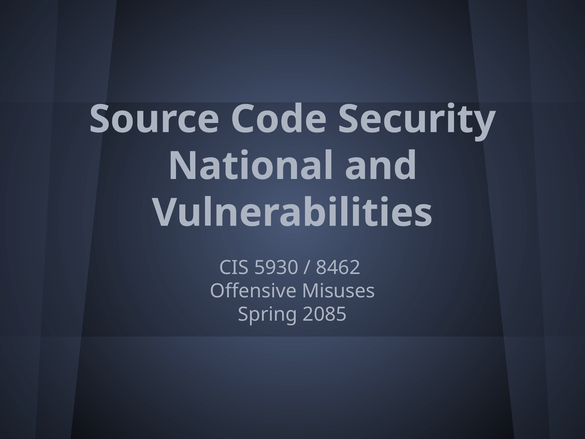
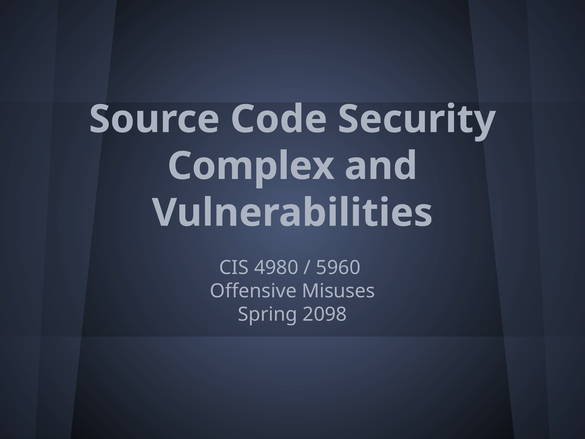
National: National -> Complex (251, 166)
5930: 5930 -> 4980 (276, 268)
8462: 8462 -> 5960 (338, 268)
2085: 2085 -> 2098 (325, 314)
